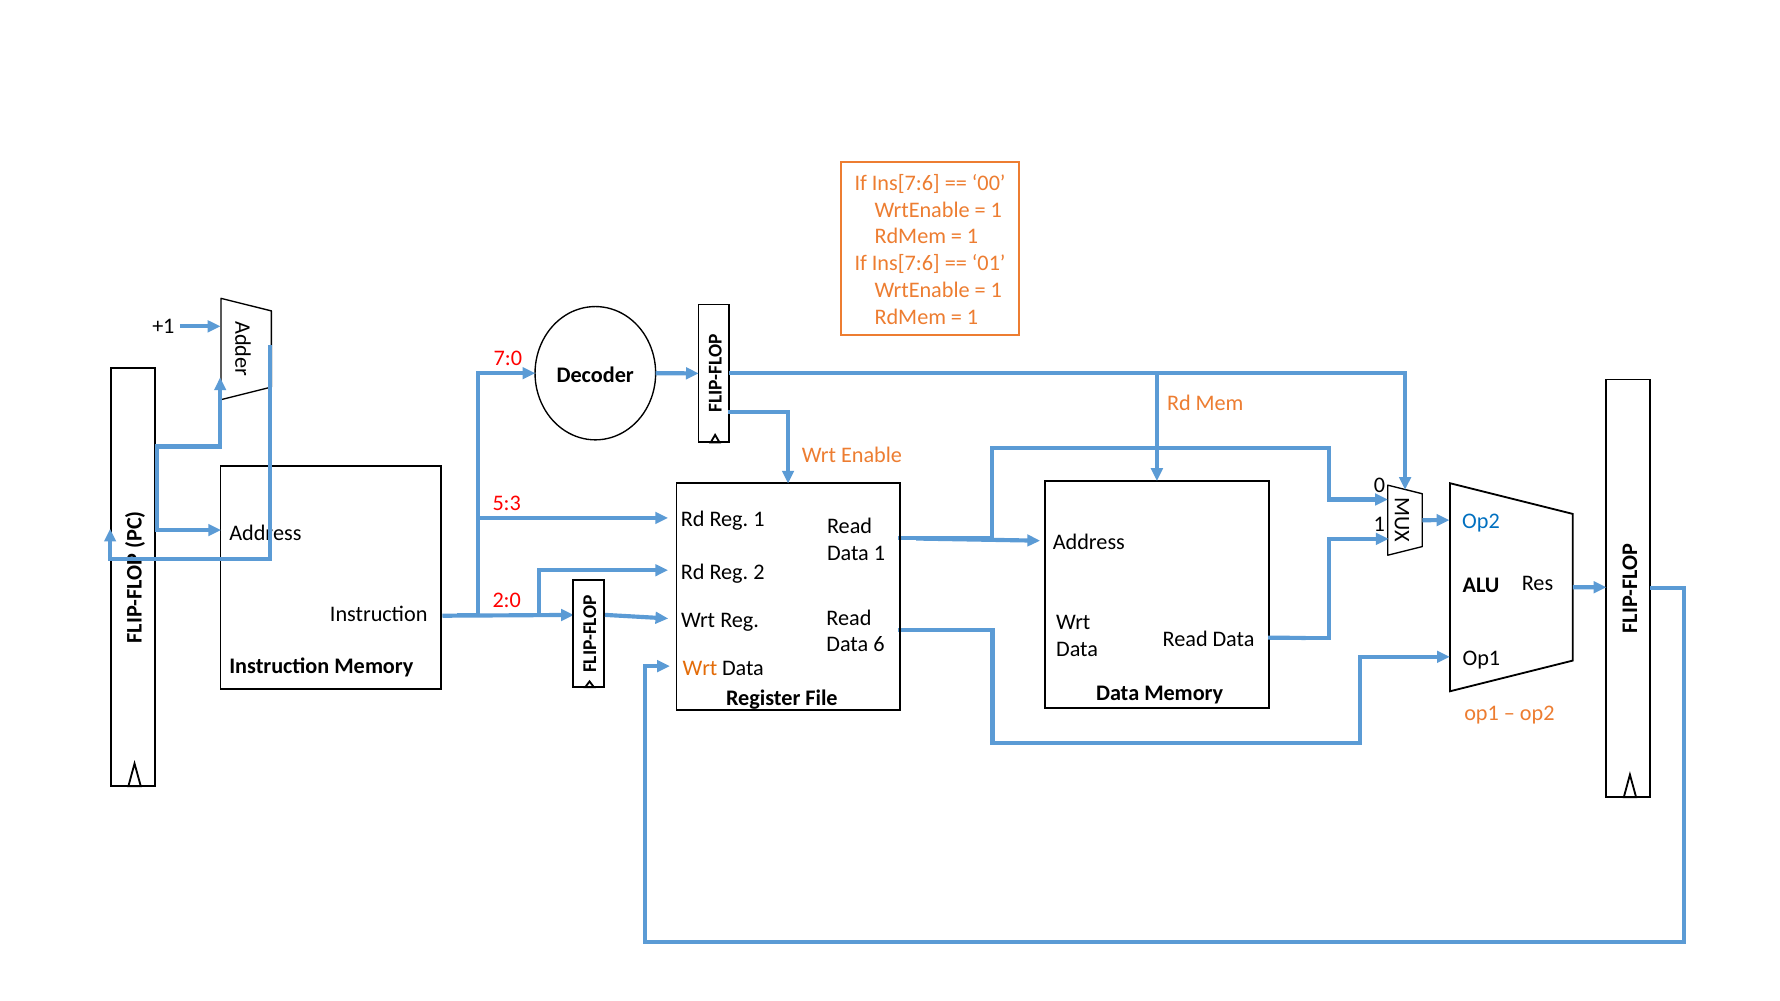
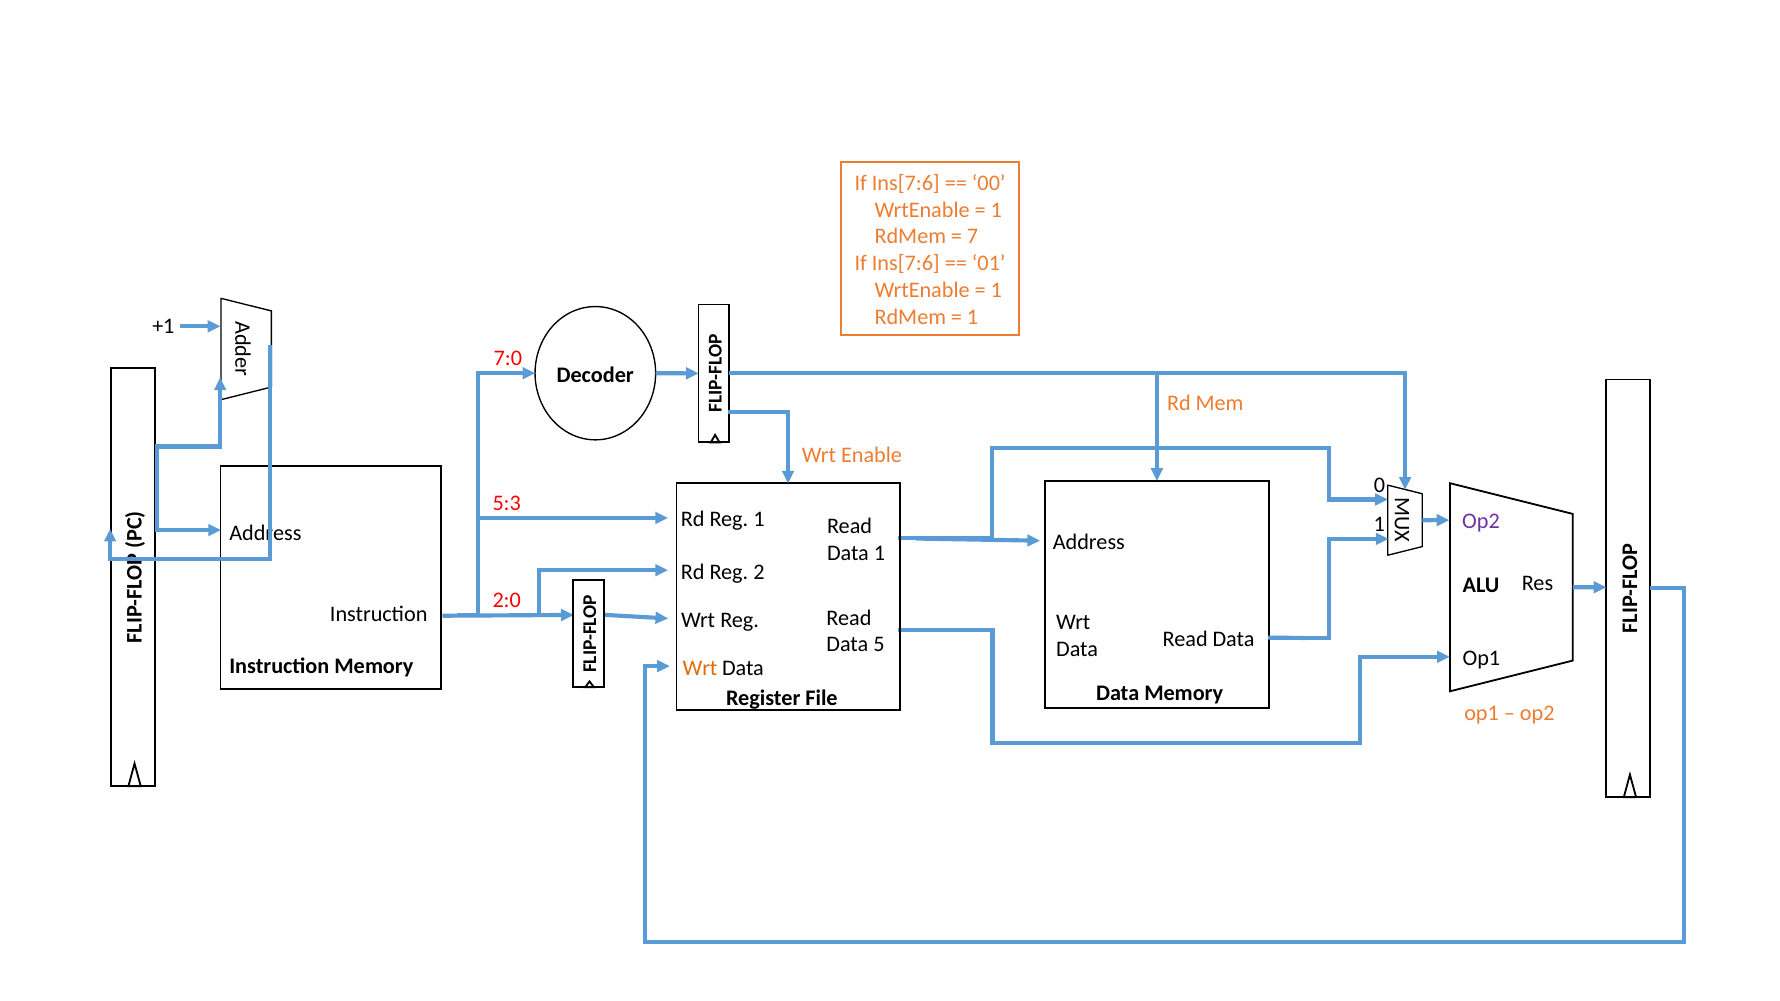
1: 1 -> 7 (973, 237)
Op2 colour: blue -> purple (1481, 522)
6: 6 -> 5 (879, 645)
